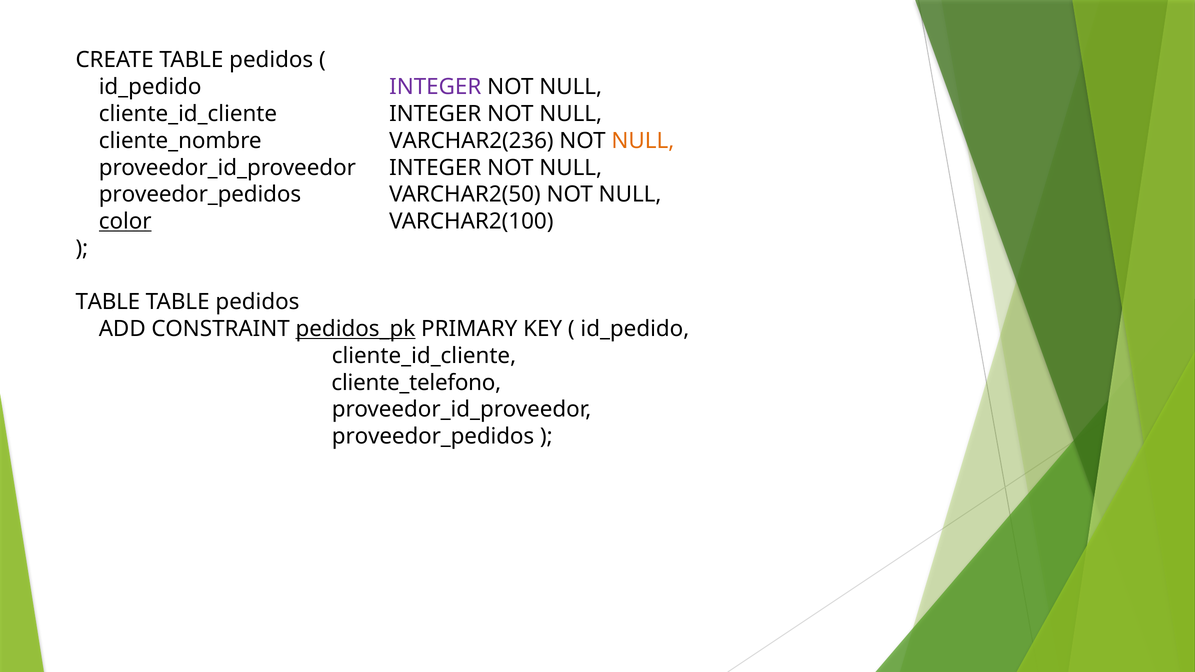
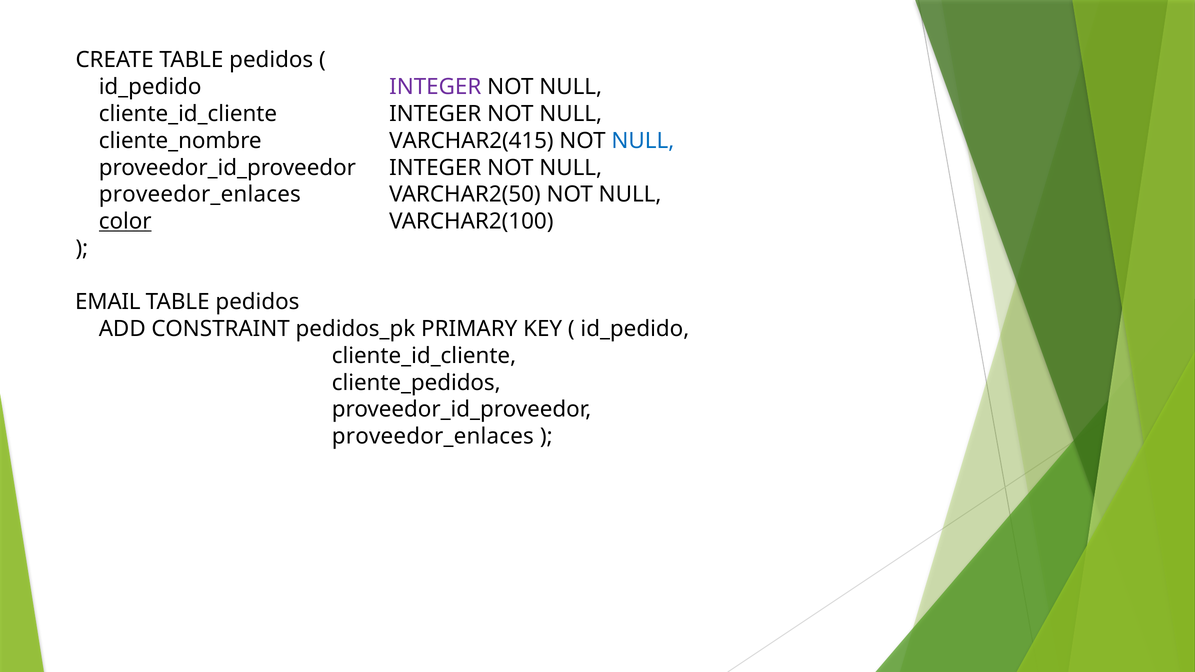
VARCHAR2(236: VARCHAR2(236 -> VARCHAR2(415 (471, 141)
NULL colour: orange -> blue (643, 141)
proveedor_pedidos: proveedor_pedidos -> proveedor_enlaces (200, 195)
TABLE: TABLE -> EMAIL (108, 302)
pedidos_pk underline: present -> none (355, 329)
cliente_telefono: cliente_telefono -> cliente_pedidos (416, 383)
proveedor_pedidos: proveedor_pedidos -> proveedor_enlaces (433, 437)
